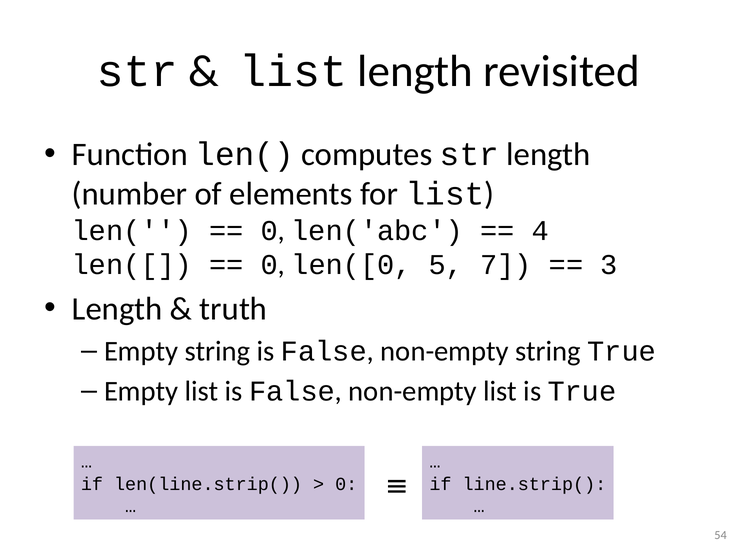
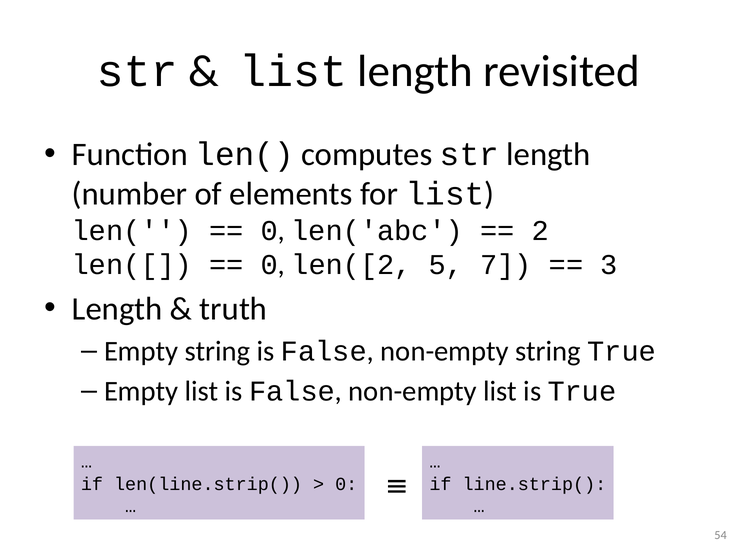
4: 4 -> 2 (540, 230)
len([0: len([0 -> len([2 (351, 265)
